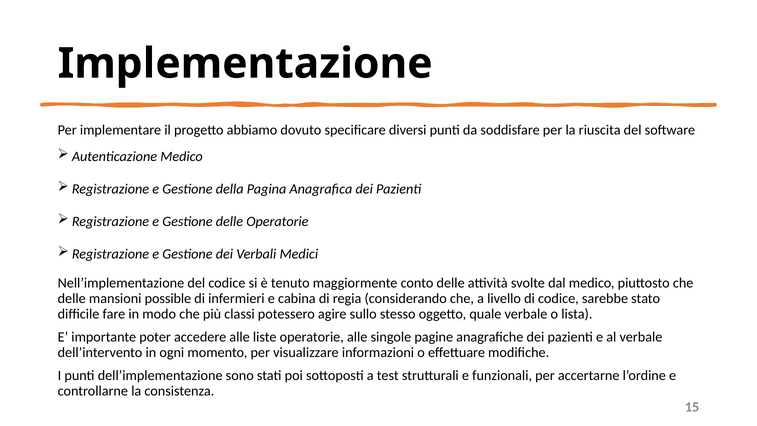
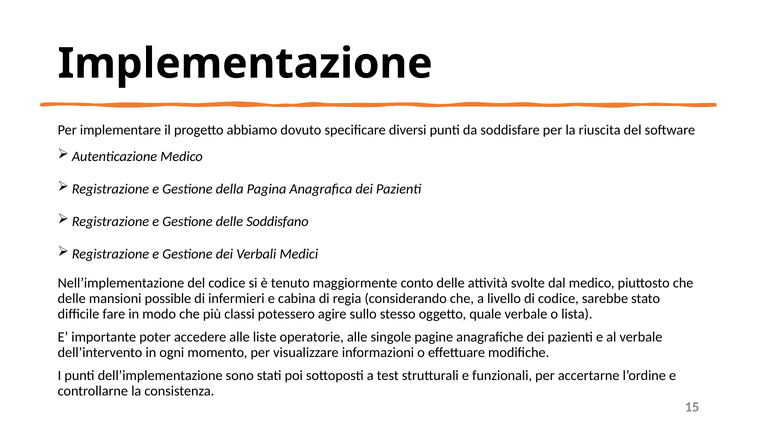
delle Operatorie: Operatorie -> Soddisfano (277, 221)
